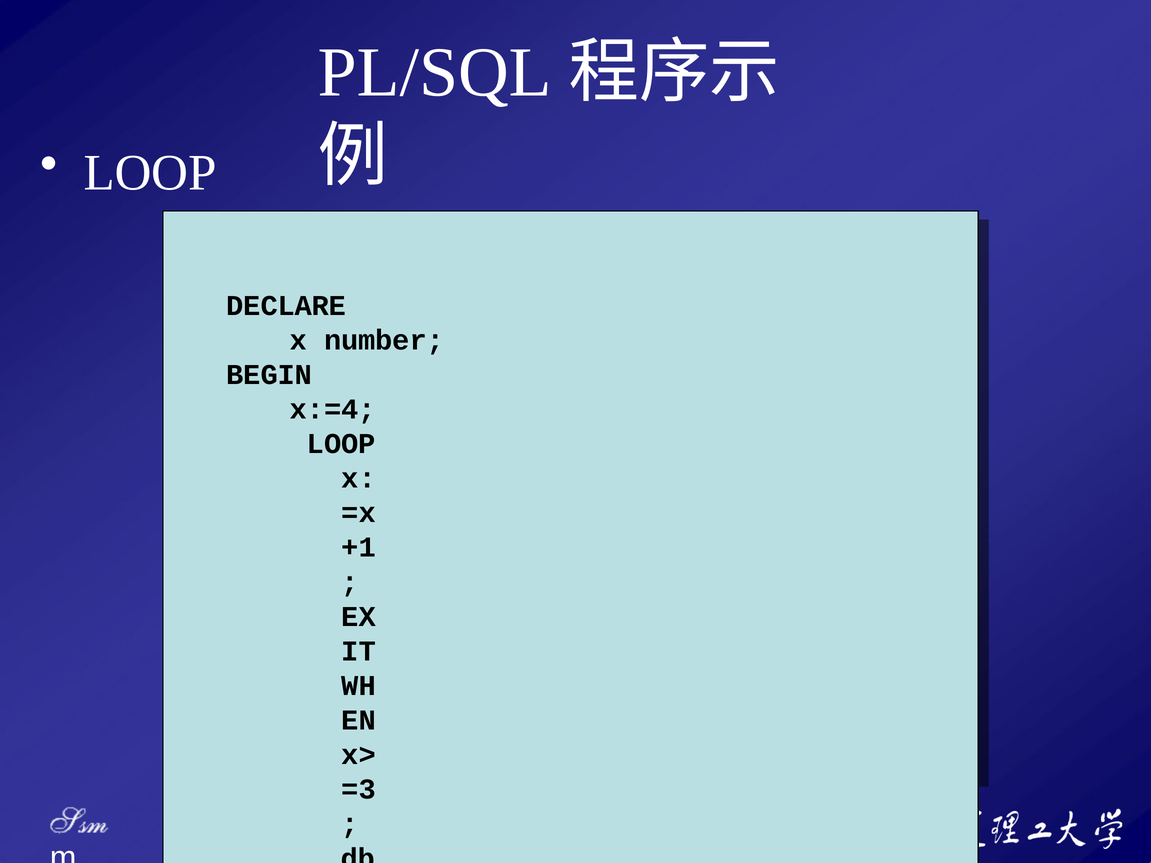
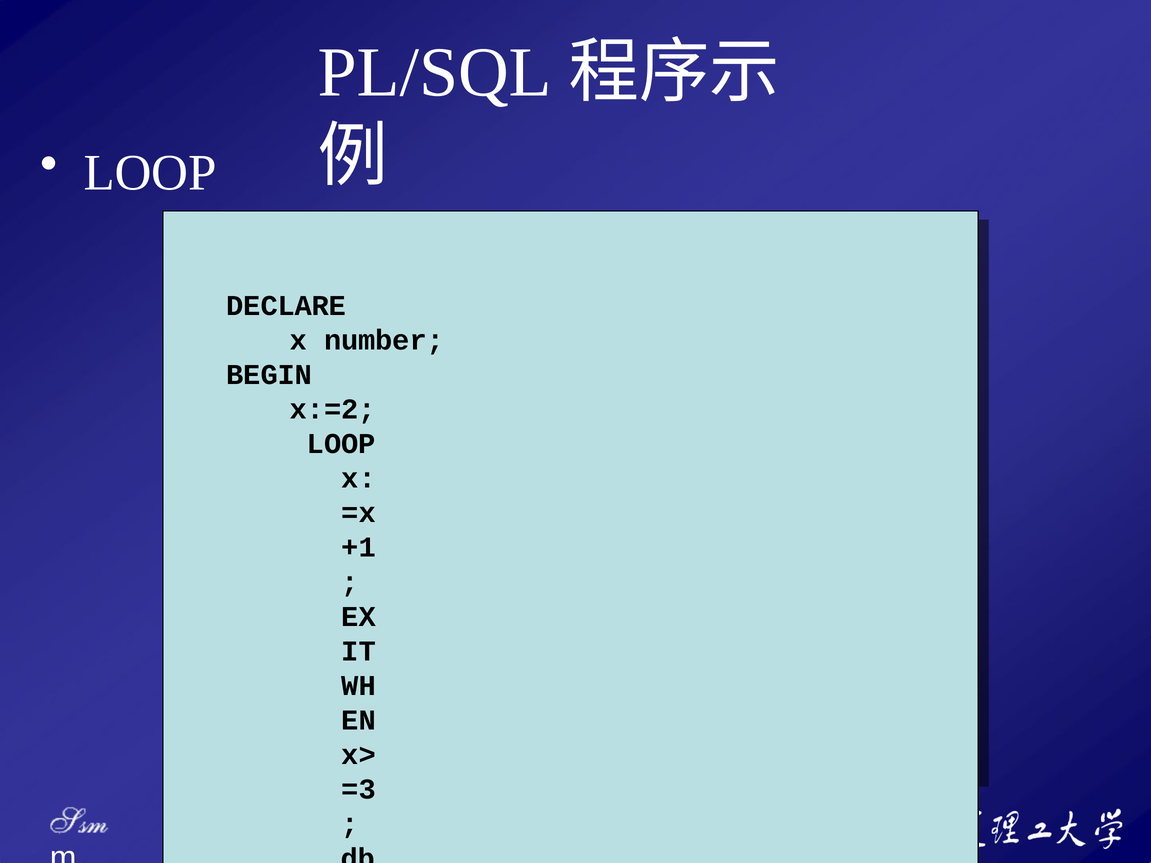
x:=4: x:=4 -> x:=2 (333, 410)
